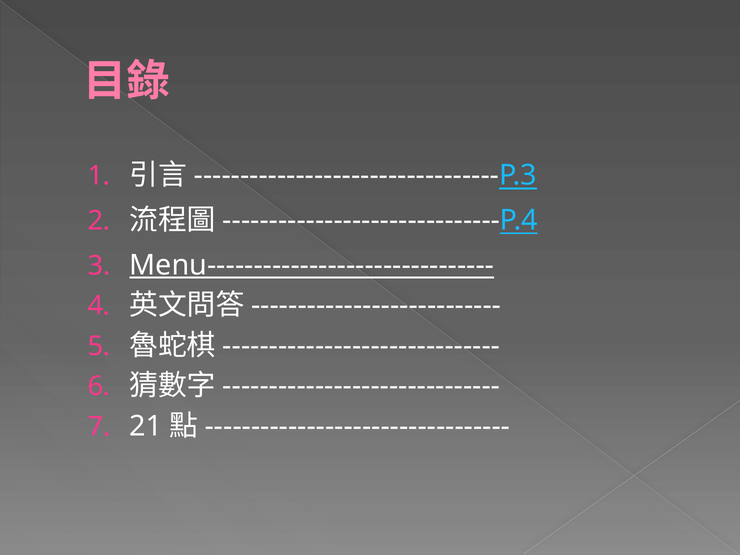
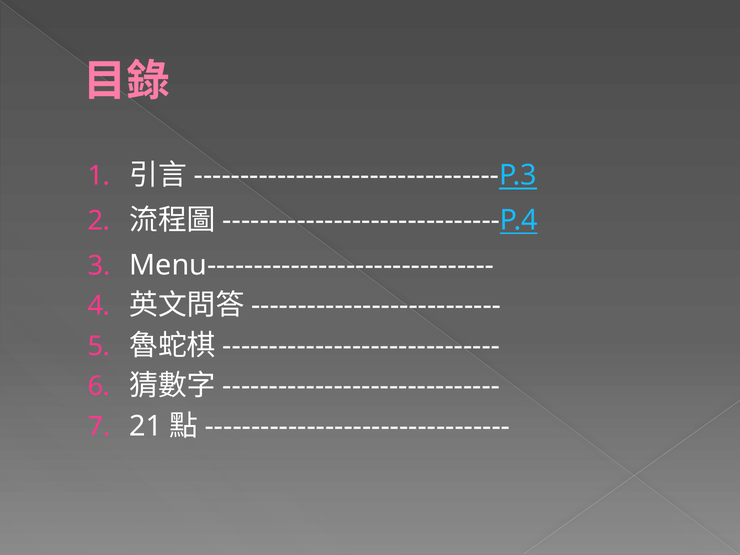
Menu------------------------------- underline: present -> none (312, 265)
